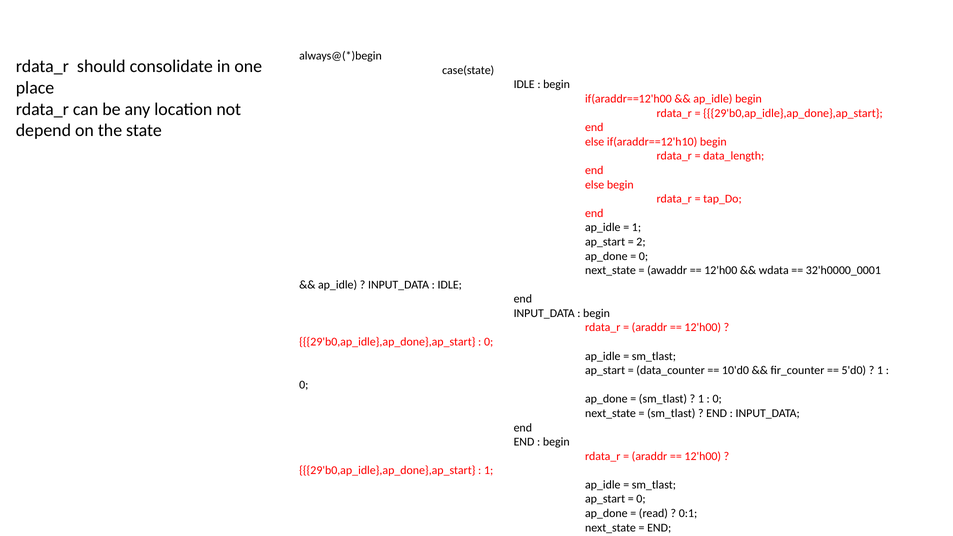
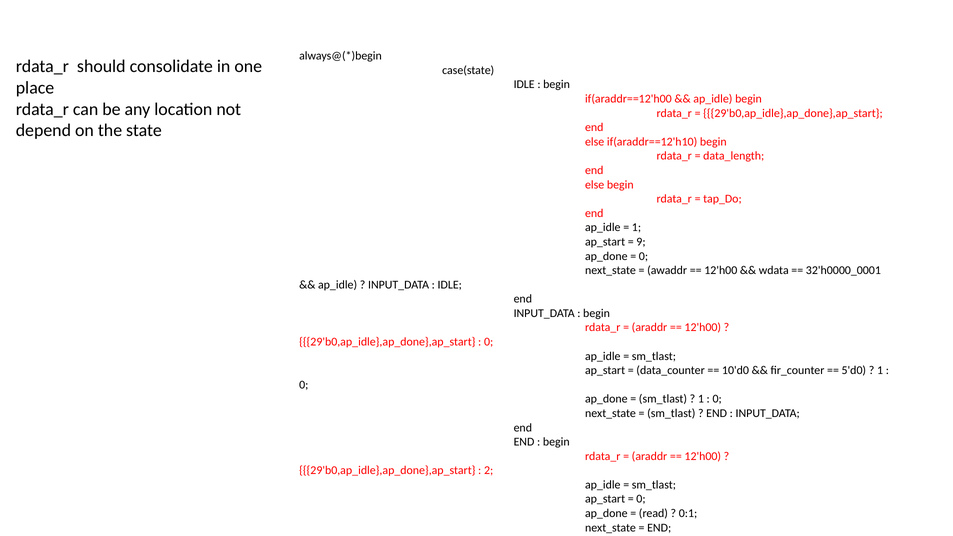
2: 2 -> 9 (641, 242)
1: 1 -> 2 (489, 471)
